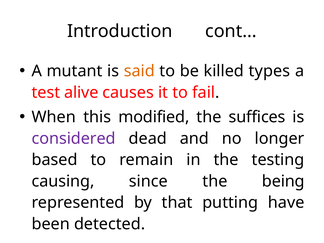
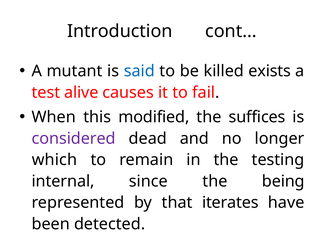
said colour: orange -> blue (139, 71)
types: types -> exists (270, 71)
based: based -> which (54, 160)
causing: causing -> internal (63, 181)
putting: putting -> iterates (230, 203)
